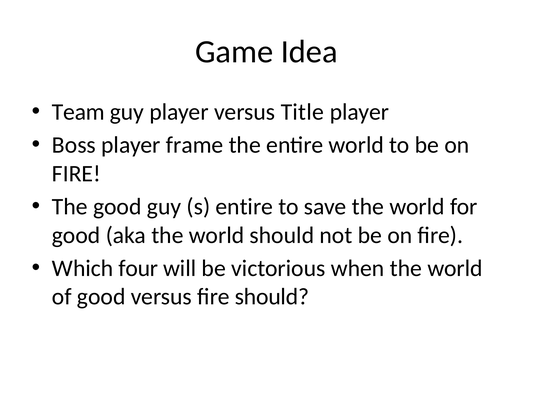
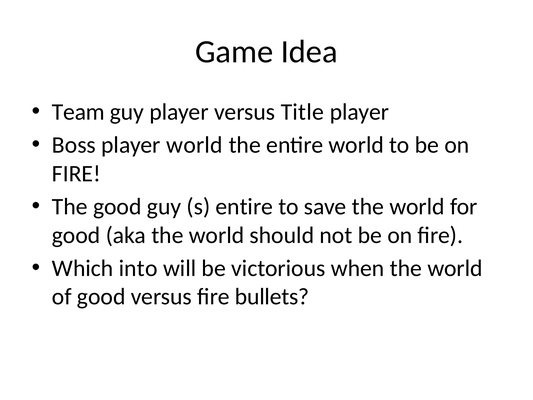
player frame: frame -> world (195, 145)
four: four -> into (138, 268)
fire should: should -> bullets (272, 297)
